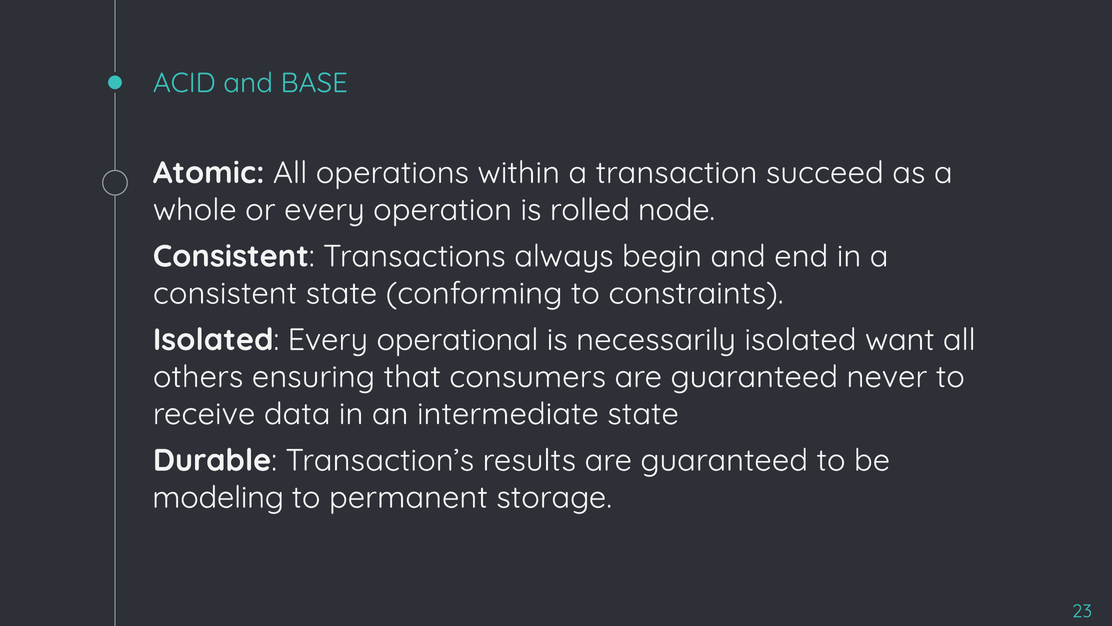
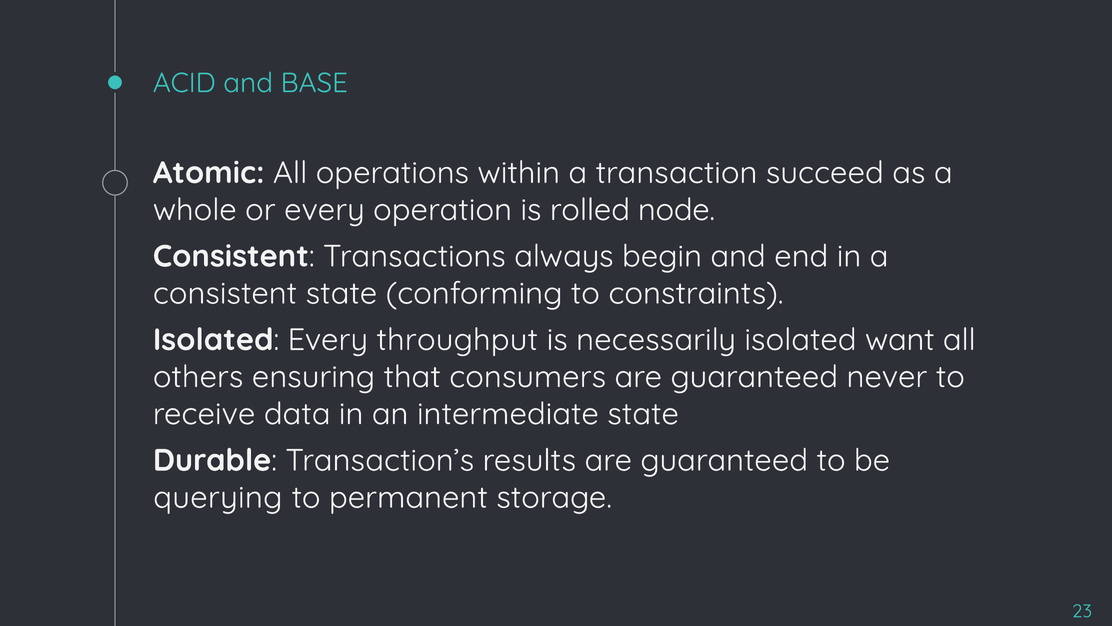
operational: operational -> throughput (457, 340)
modeling: modeling -> querying (218, 497)
